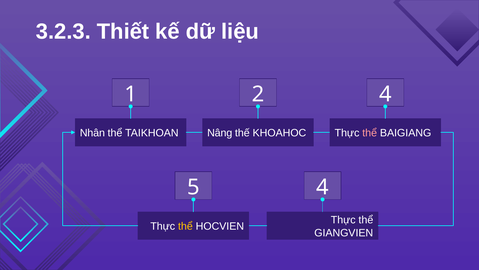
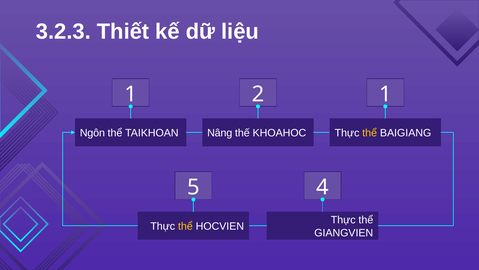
2 4: 4 -> 1 (385, 94)
Nhân: Nhân -> Ngôn (92, 133)
thể colour: pink -> yellow (370, 133)
